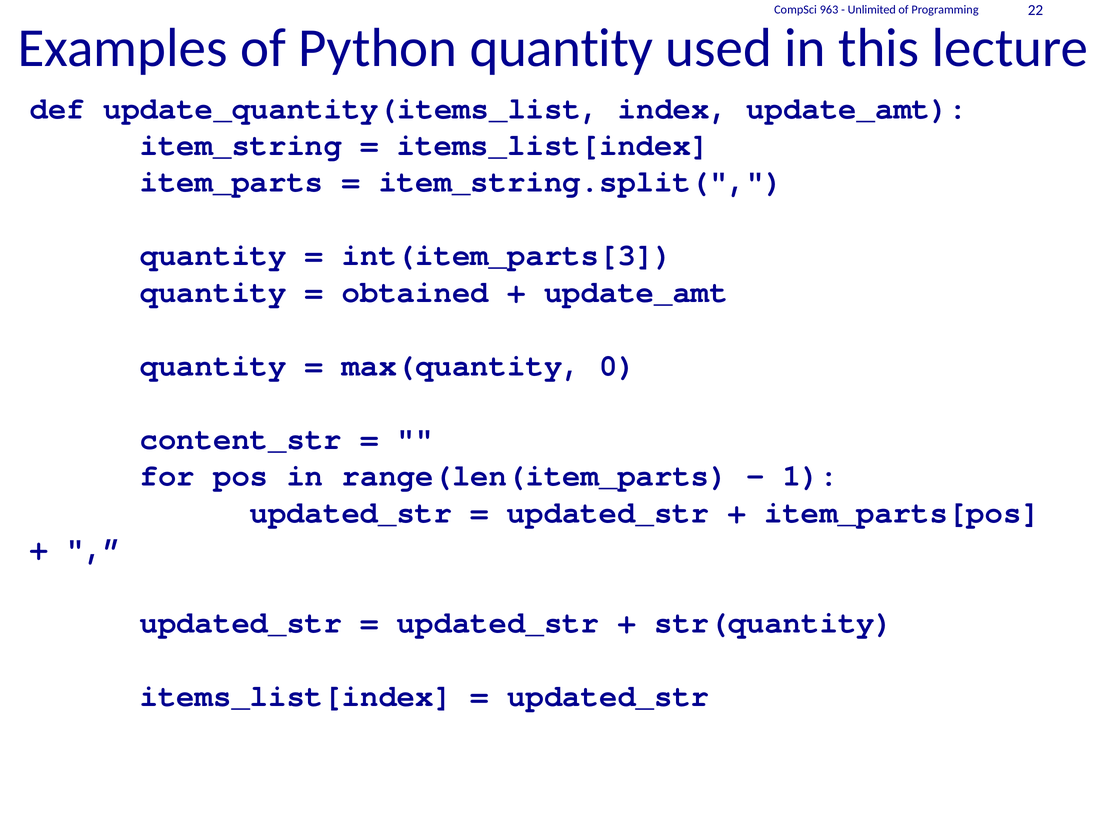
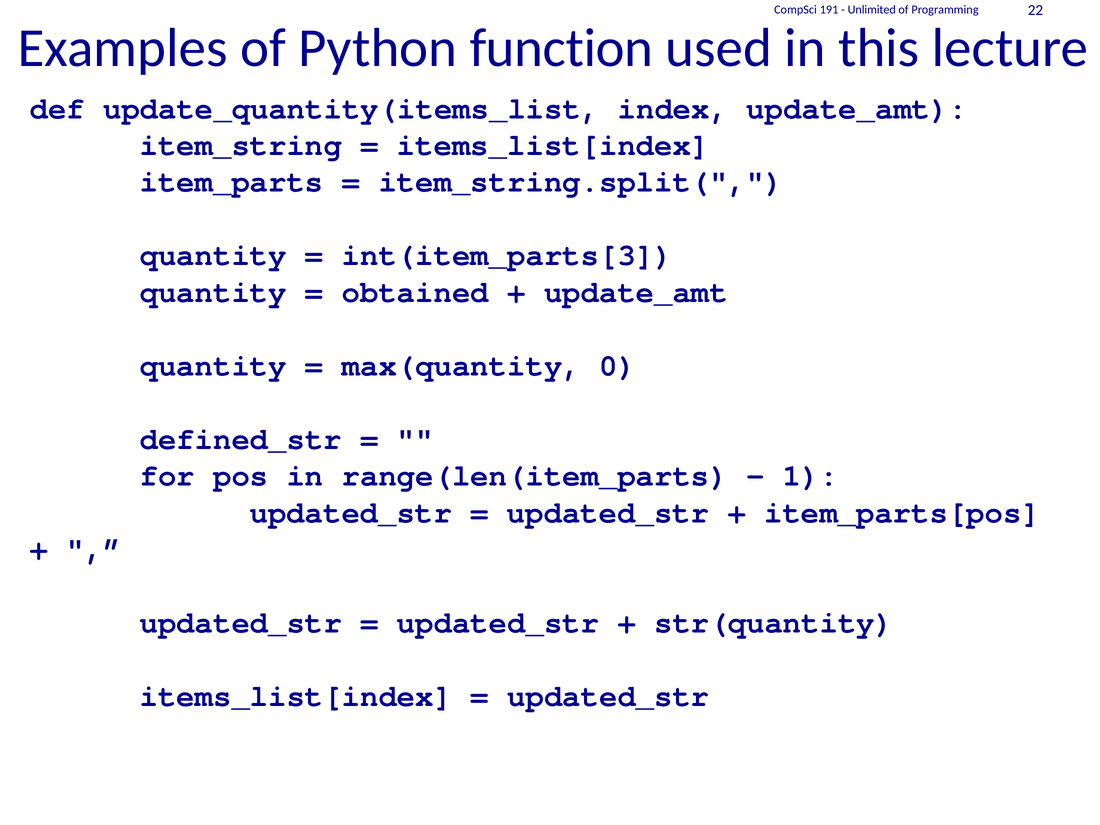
963: 963 -> 191 (829, 10)
Python quantity: quantity -> function (561, 48)
content_str: content_str -> defined_str (241, 439)
